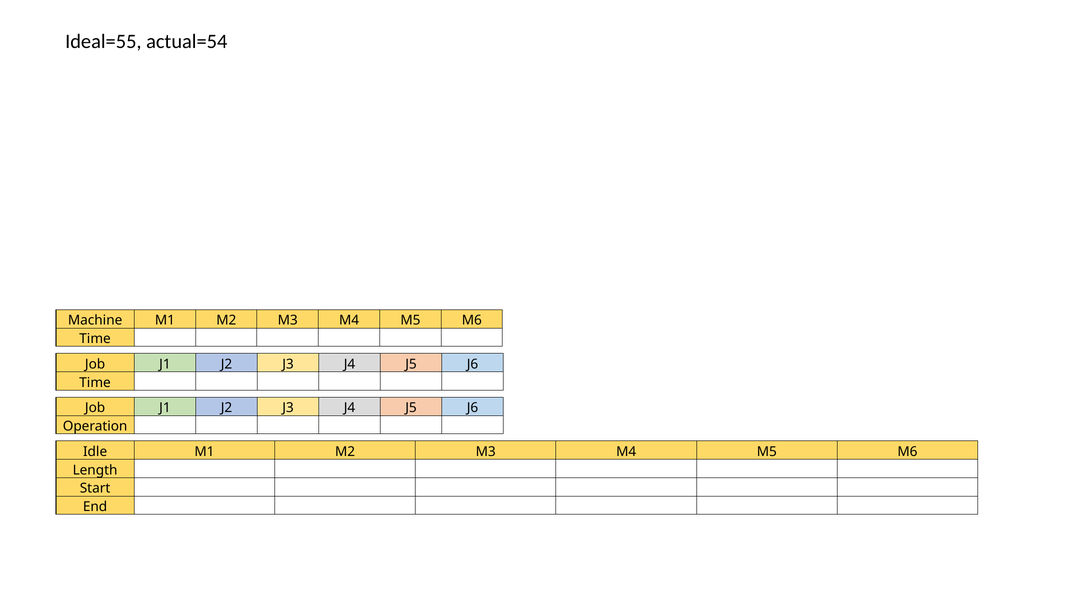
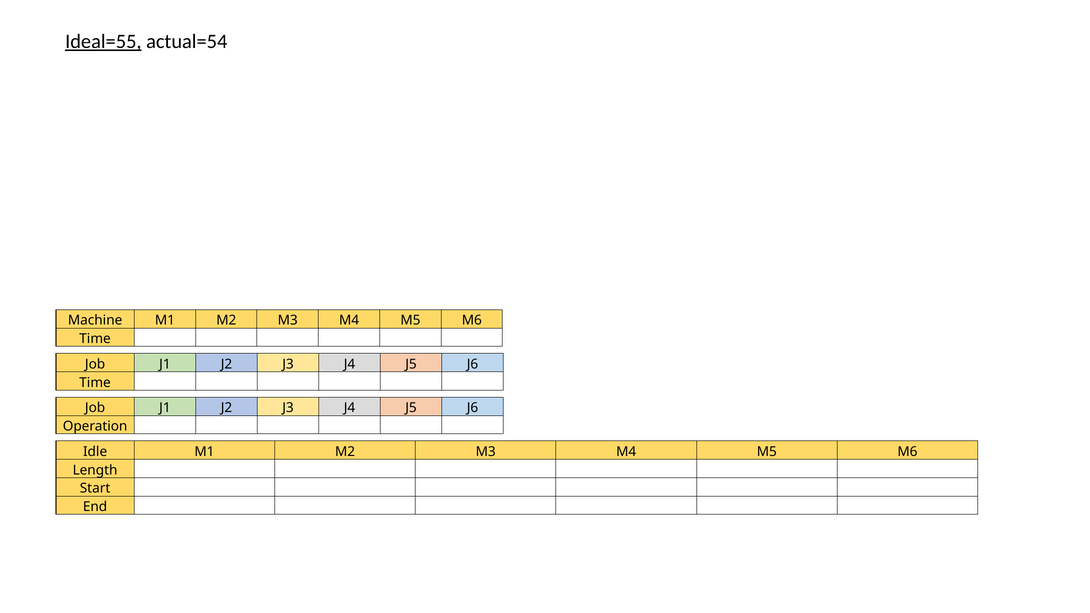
Ideal=55 underline: none -> present (103, 42)
